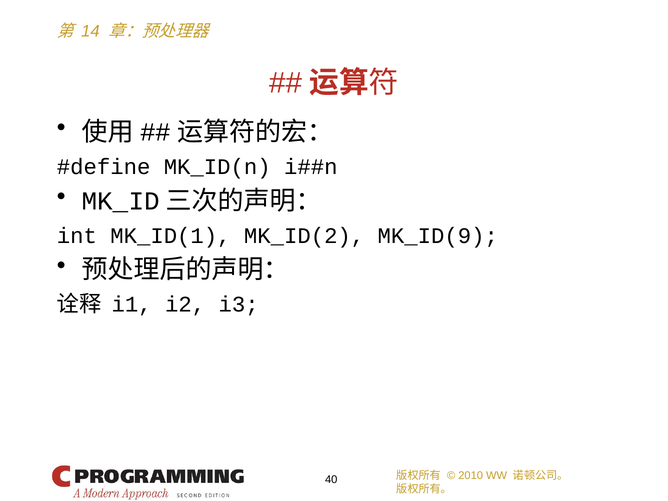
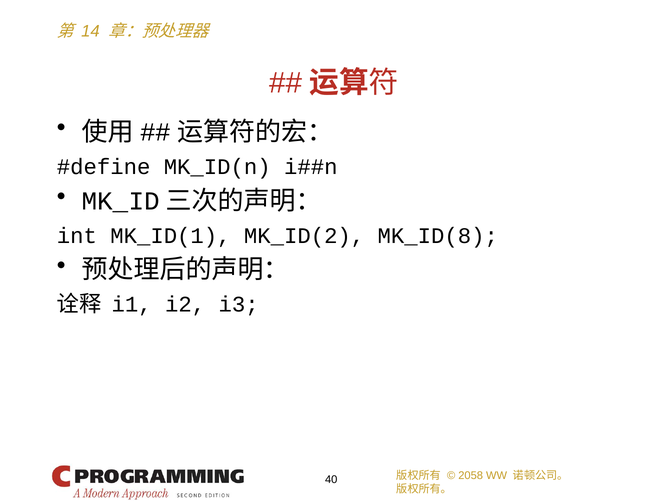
MK_ID(9: MK_ID(9 -> MK_ID(8 (438, 236)
2010: 2010 -> 2058 (471, 476)
